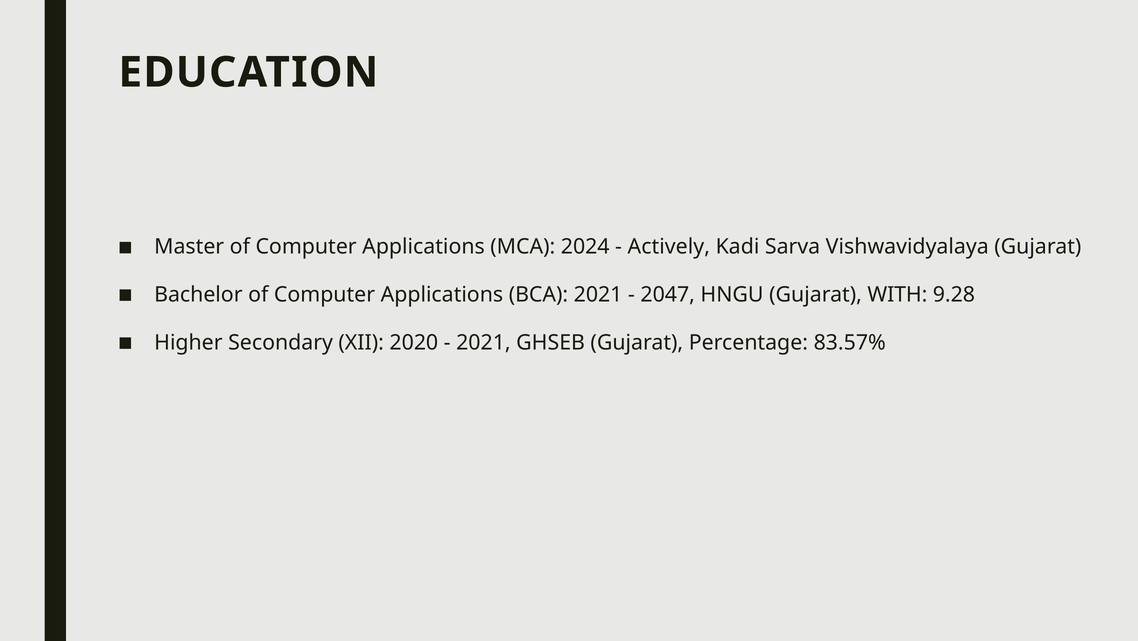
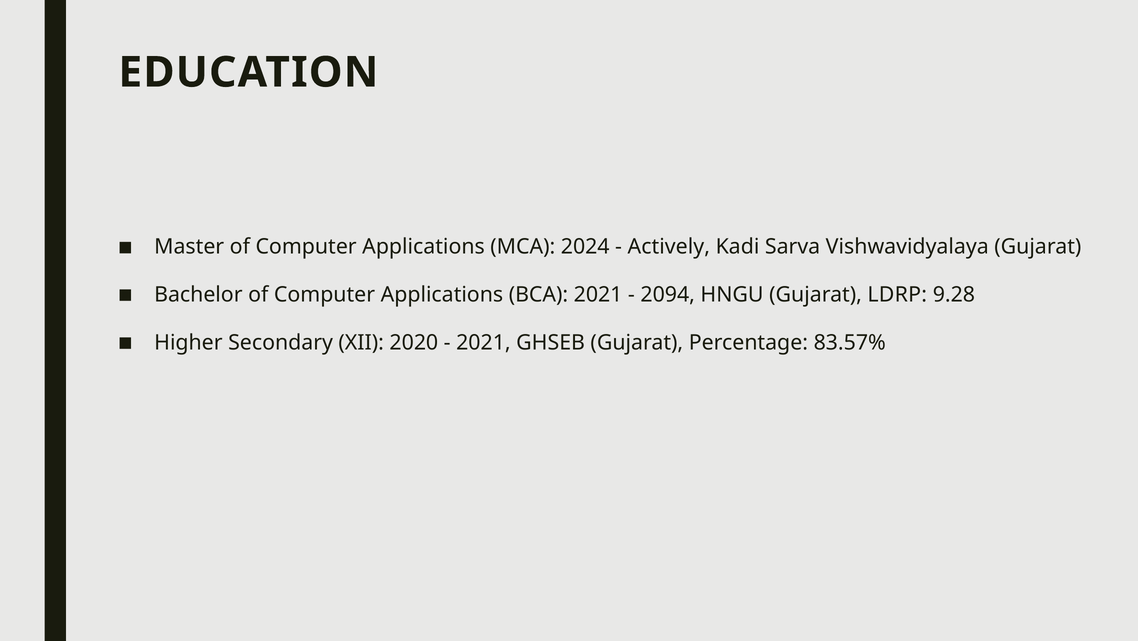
2047: 2047 -> 2094 (668, 294)
WITH: WITH -> LDRP (897, 294)
